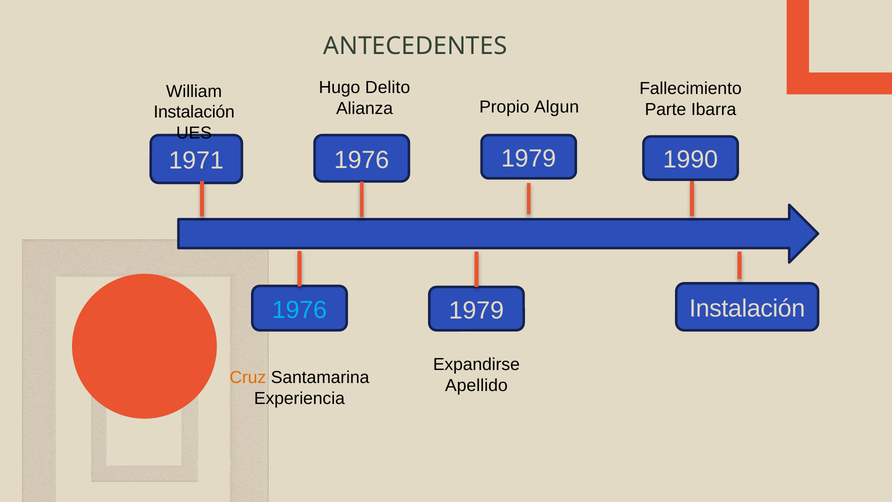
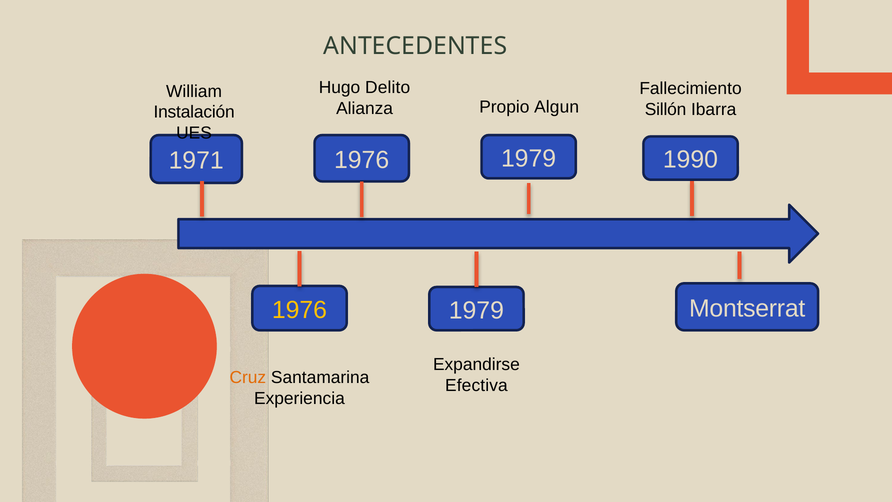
Parte: Parte -> Sillón (666, 109)
Instalación: Instalación -> Montserrat (747, 308)
1976 colour: light blue -> yellow (299, 310)
Apellido: Apellido -> Efectiva (476, 385)
